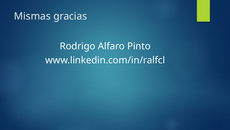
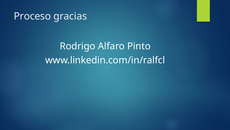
Mismas: Mismas -> Proceso (32, 16)
